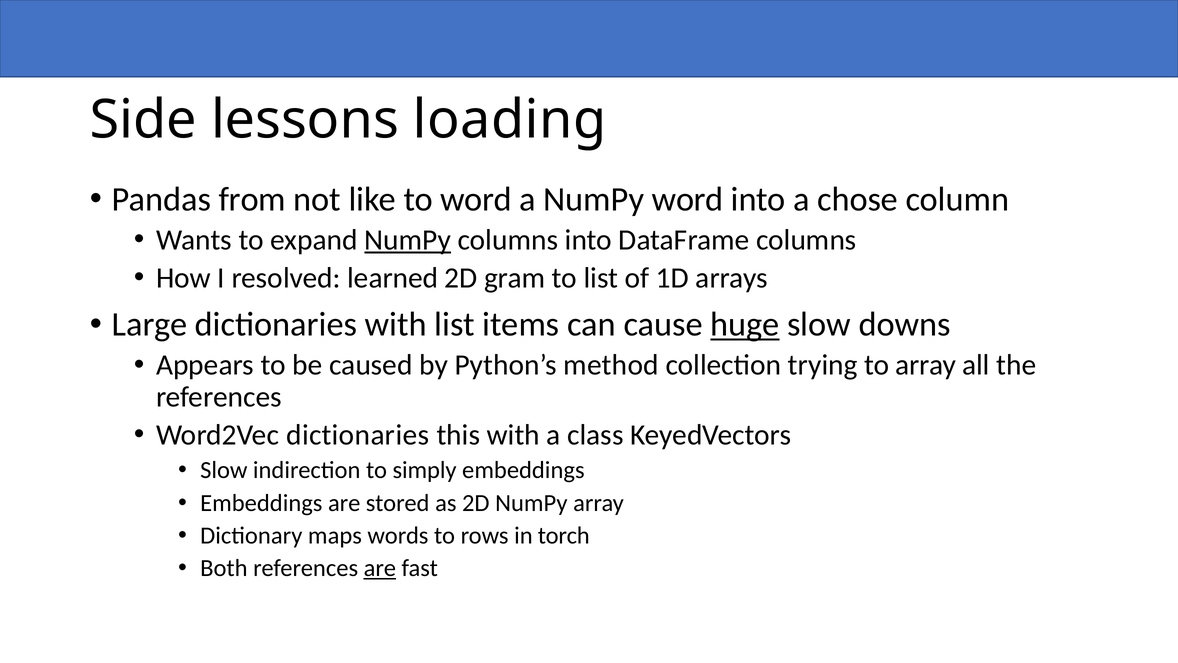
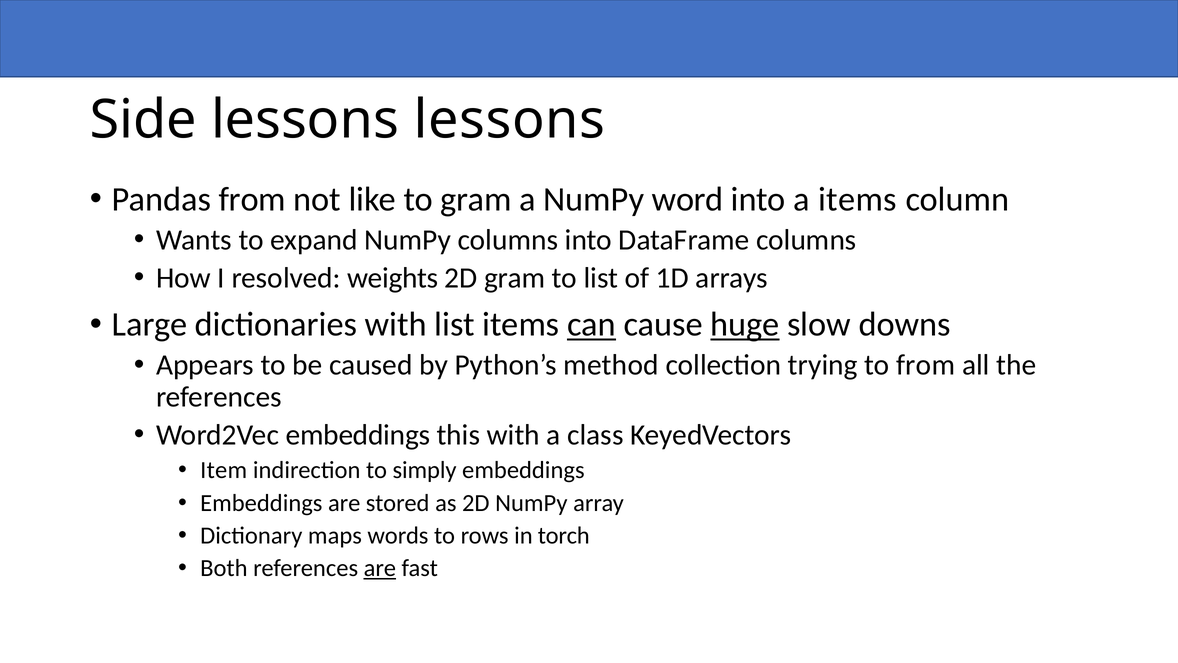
lessons loading: loading -> lessons (510, 120)
to word: word -> gram (476, 199)
a chose: chose -> items (857, 199)
NumPy underline: present -> none (408, 240)
learned: learned -> weights (393, 278)
can underline: none -> present (591, 324)
to array: array -> from (926, 365)
Word2Vec dictionaries: dictionaries -> embeddings (358, 435)
Slow: Slow -> Item (224, 470)
